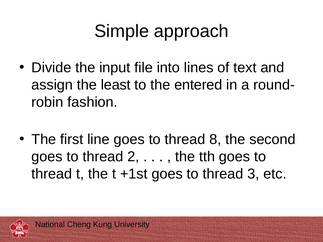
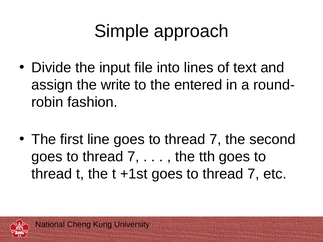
least: least -> write (116, 85)
8: 8 -> 7 (215, 140)
2: 2 -> 7 (133, 157)
3: 3 -> 7 (253, 174)
